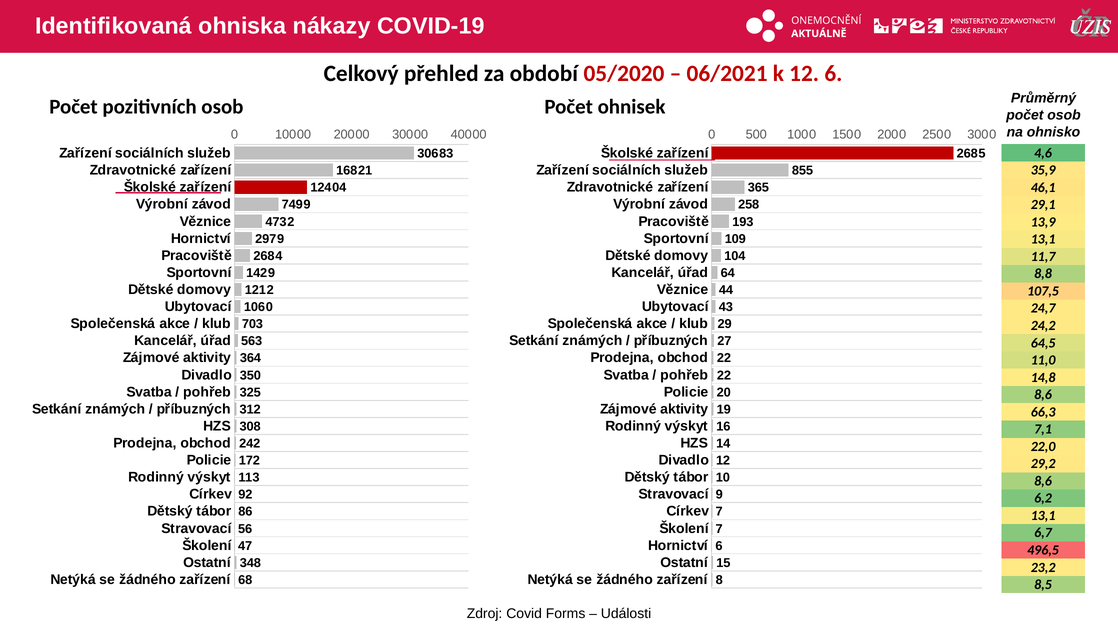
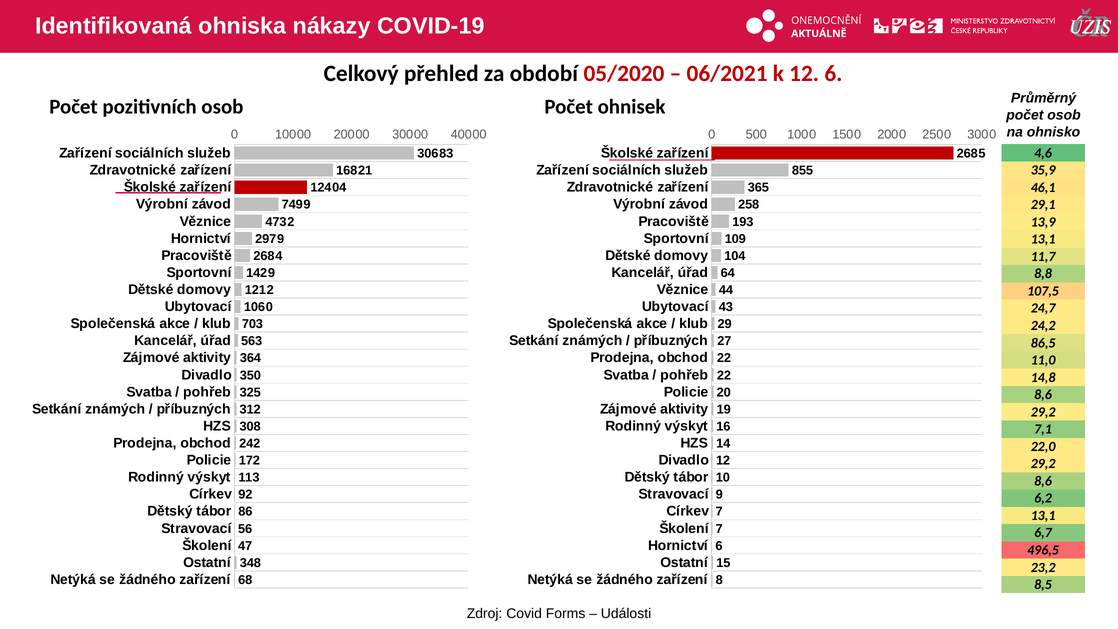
64,5: 64,5 -> 86,5 (1043, 343)
66,3: 66,3 -> 29,2 (1043, 412)
